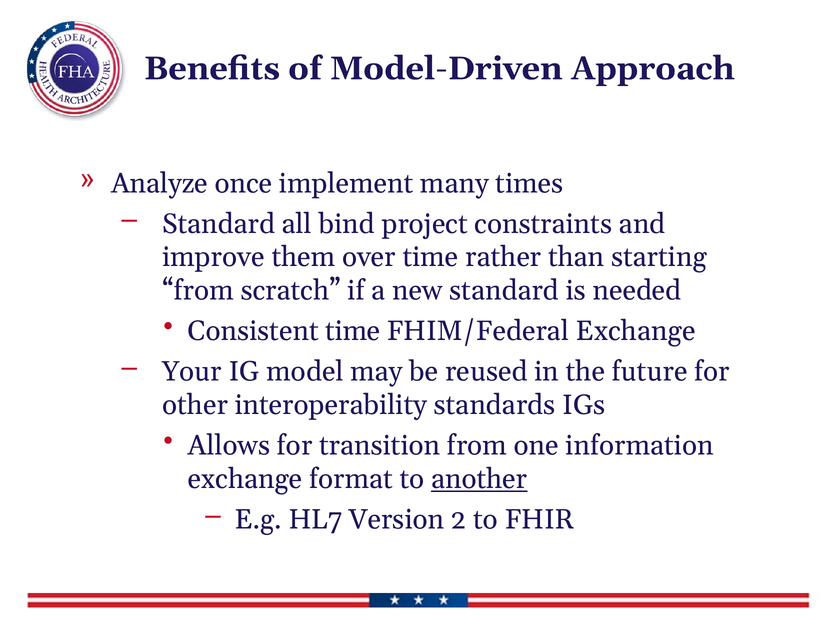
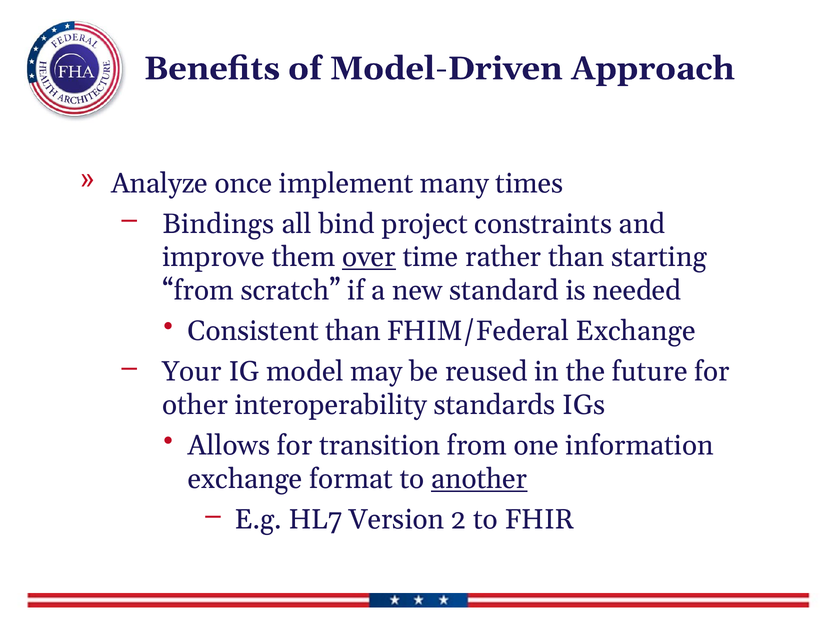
Standard: Standard -> Bindings (219, 224)
over underline: none -> present (369, 257)
Consistent time: time -> than (353, 331)
